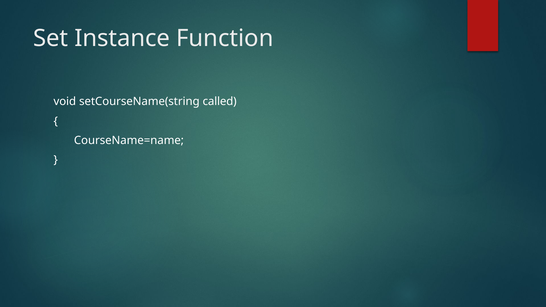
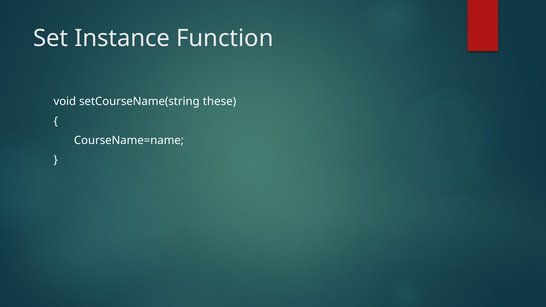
called: called -> these (220, 102)
